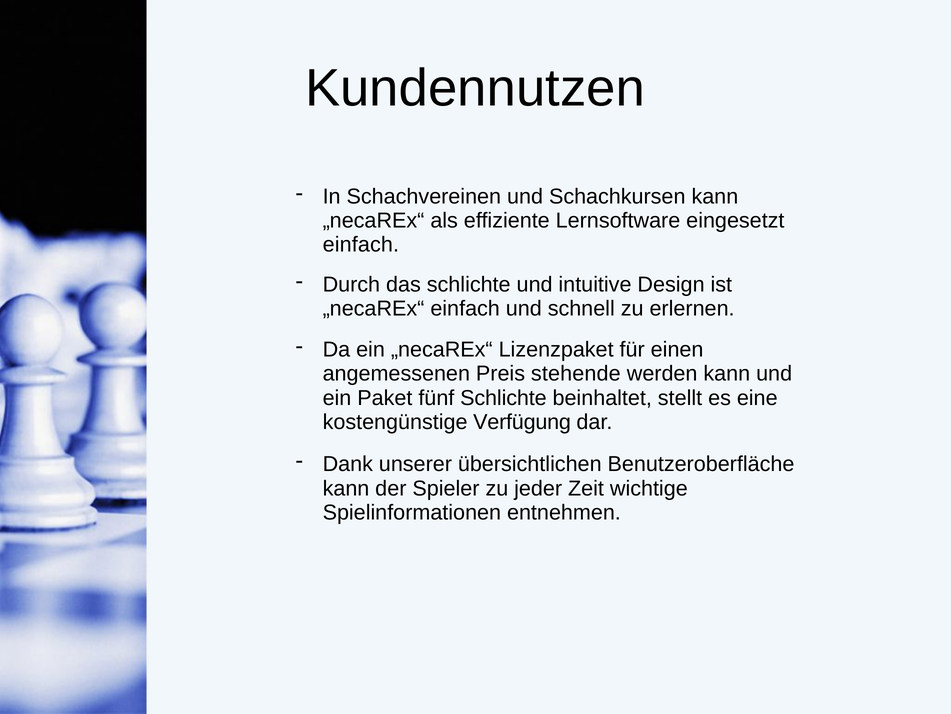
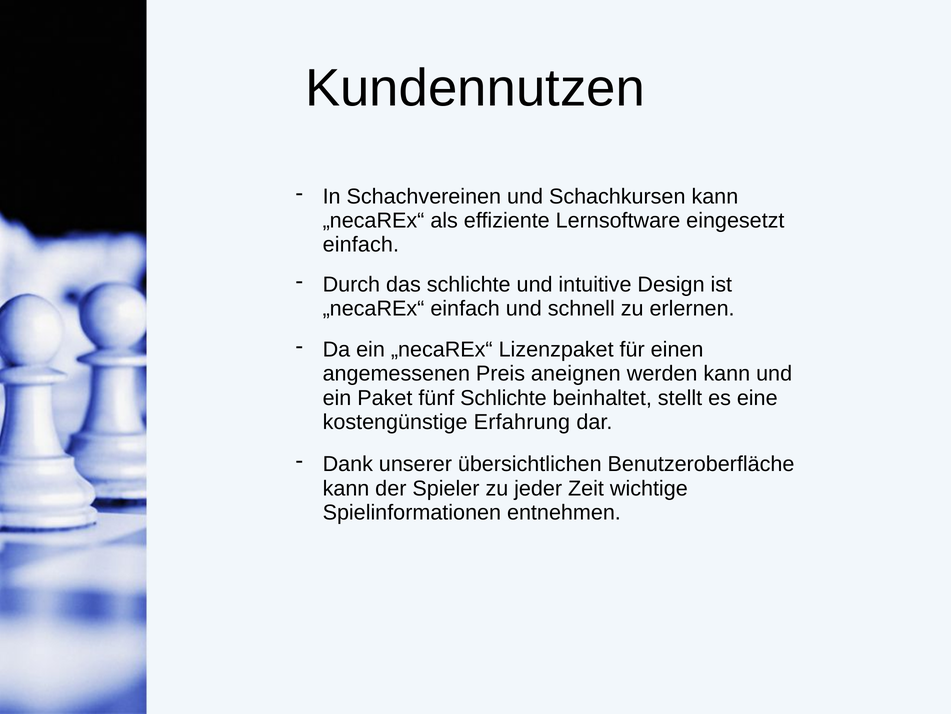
stehende: stehende -> aneignen (576, 373)
Verfügung: Verfügung -> Erfahrung (522, 422)
